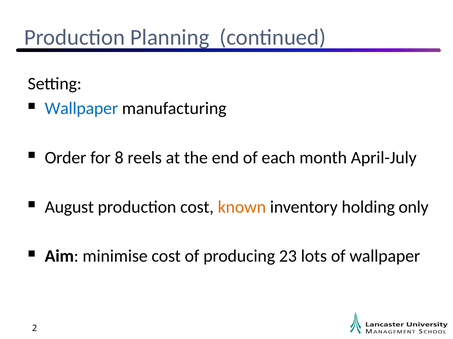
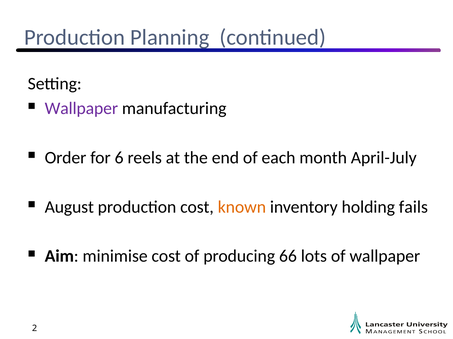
Wallpaper colour: blue -> purple (81, 109)
8: 8 -> 6 (119, 158)
only: only -> fails (413, 207)
23: 23 -> 66 (288, 257)
